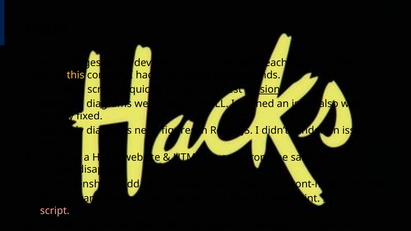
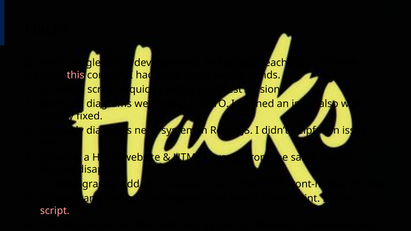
pages: pages -> single (86, 63)
this colour: yellow -> pink (76, 75)
version underline: present -> none (262, 90)
WILL: WILL -> INTO (215, 104)
figures: figures -> system (179, 131)
didn’t render: render -> helpful (308, 131)
Screenshots: Screenshots -> Bibliography (87, 184)
